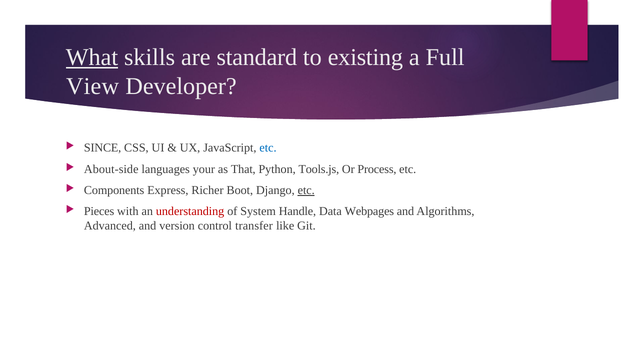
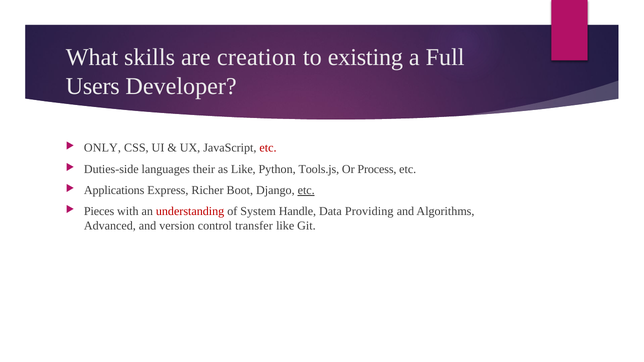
What underline: present -> none (92, 57)
standard: standard -> creation (257, 57)
View: View -> Users (93, 86)
SINCE: SINCE -> ONLY (102, 148)
etc colour: blue -> red (268, 148)
About-side: About-side -> Duties-side (111, 169)
your: your -> their (204, 169)
as That: That -> Like (243, 169)
Components: Components -> Applications (114, 190)
Webpages: Webpages -> Providing (369, 212)
